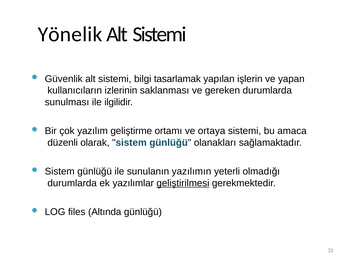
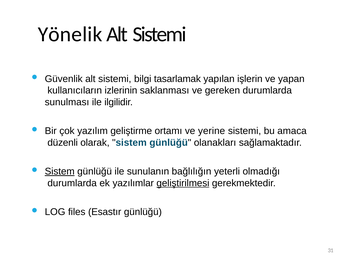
ortaya: ortaya -> yerine (212, 131)
Sistem underline: none -> present (60, 172)
yazılımın: yazılımın -> bağlılığın (192, 172)
Altında: Altında -> Esastır (105, 212)
